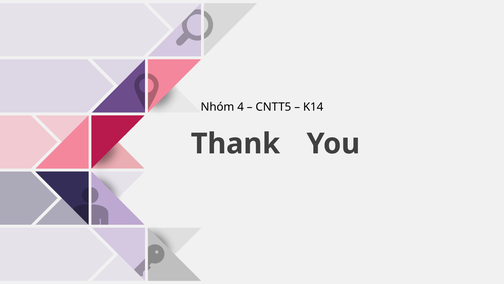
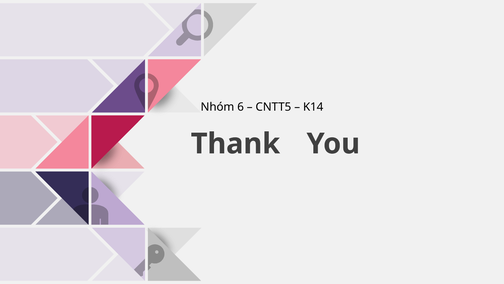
4: 4 -> 6 (241, 107)
